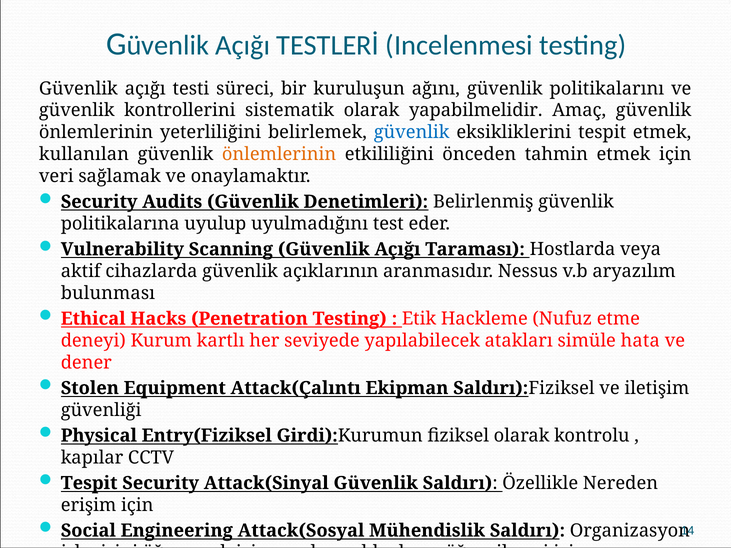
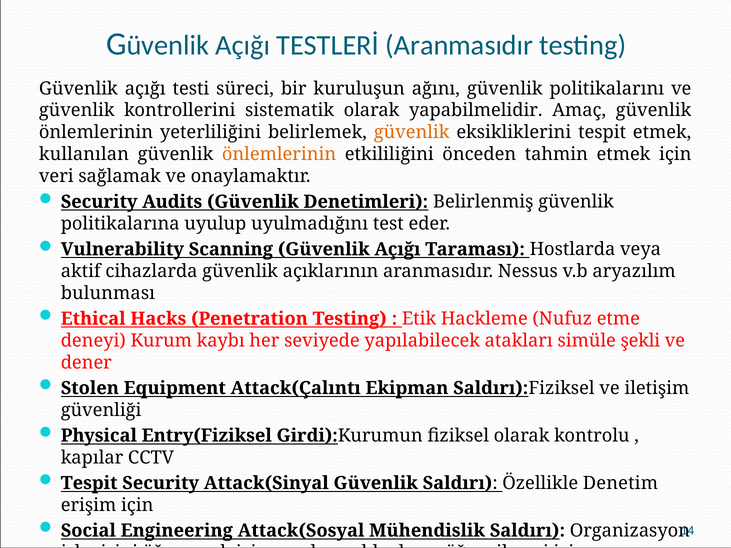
TESTLERİ Incelenmesi: Incelenmesi -> Aranmasıdır (459, 45)
güvenlik colour: blue -> orange (412, 132)
kartlı: kartlı -> kaybı (221, 341)
hata: hata -> şekli (640, 341)
Nereden: Nereden -> Denetim (620, 483)
